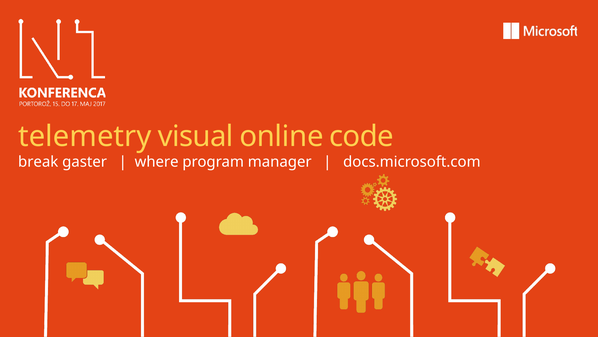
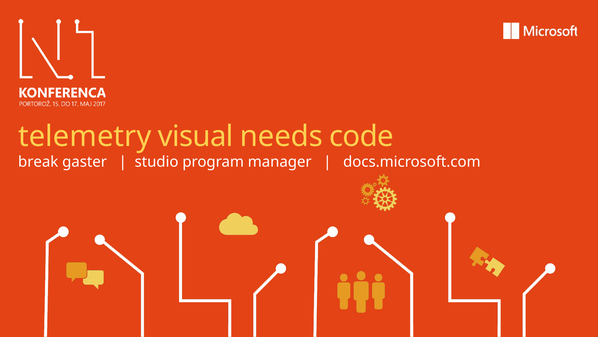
online: online -> needs (281, 136)
where: where -> studio (157, 161)
